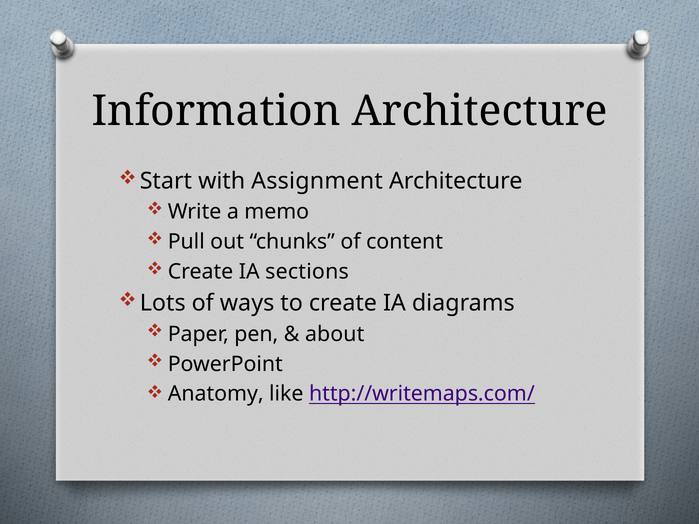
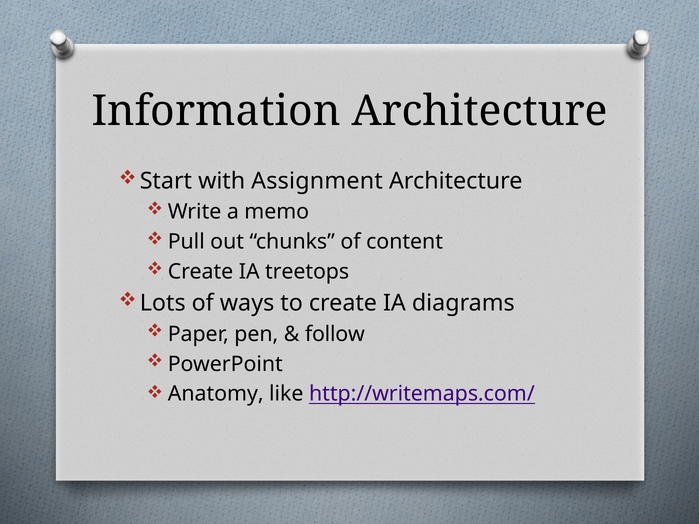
sections: sections -> treetops (307, 272)
about: about -> follow (335, 334)
